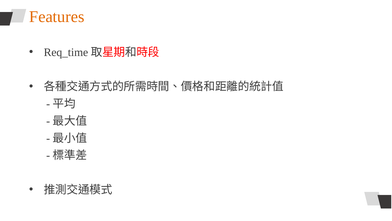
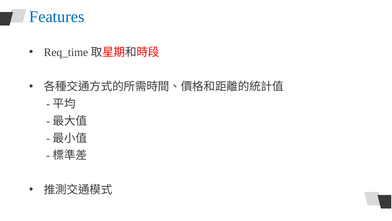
Features colour: orange -> blue (57, 17)
